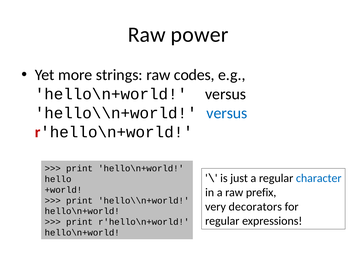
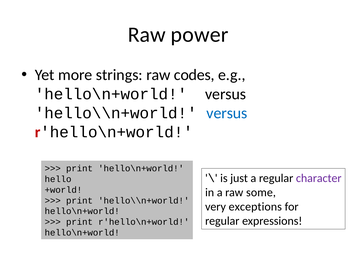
character colour: blue -> purple (319, 178)
prefix: prefix -> some (261, 192)
decorators: decorators -> exceptions (255, 206)
